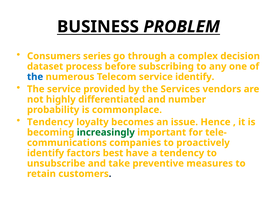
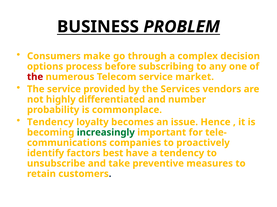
series: series -> make (97, 56)
dataset: dataset -> options (45, 67)
the colour: blue -> red (35, 77)
service identify: identify -> market (195, 77)
